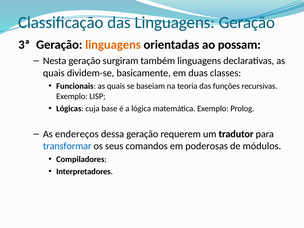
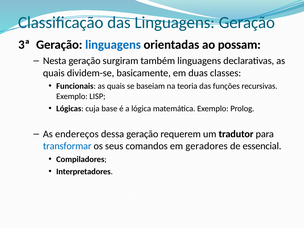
linguagens colour: orange -> blue (113, 45)
poderosas: poderosas -> geradores (207, 146)
módulos: módulos -> essencial (262, 146)
